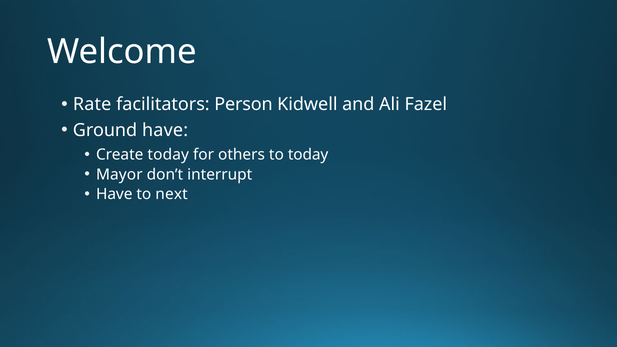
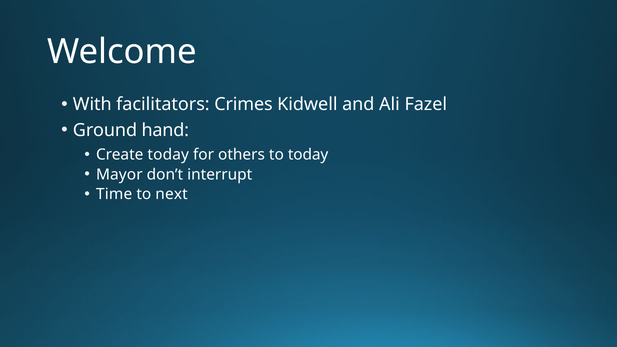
Rate: Rate -> With (92, 104)
Person: Person -> Crimes (243, 104)
Ground have: have -> hand (165, 130)
Have: Have -> Time (114, 194)
